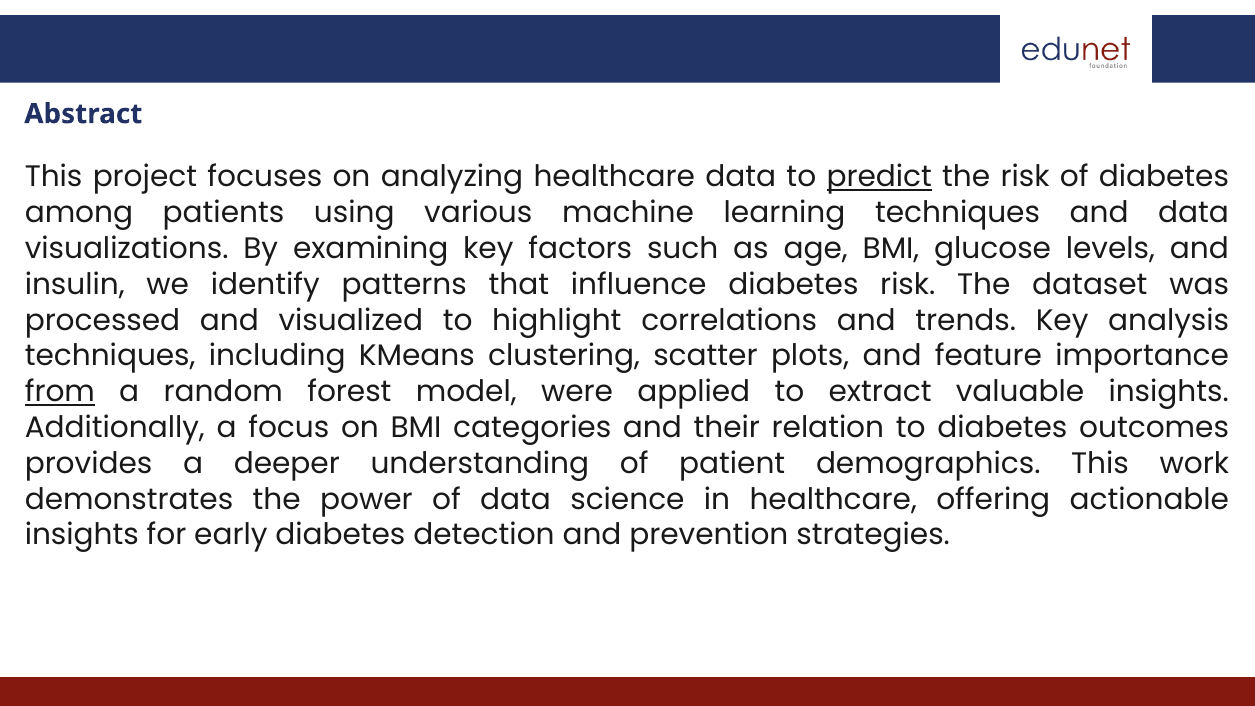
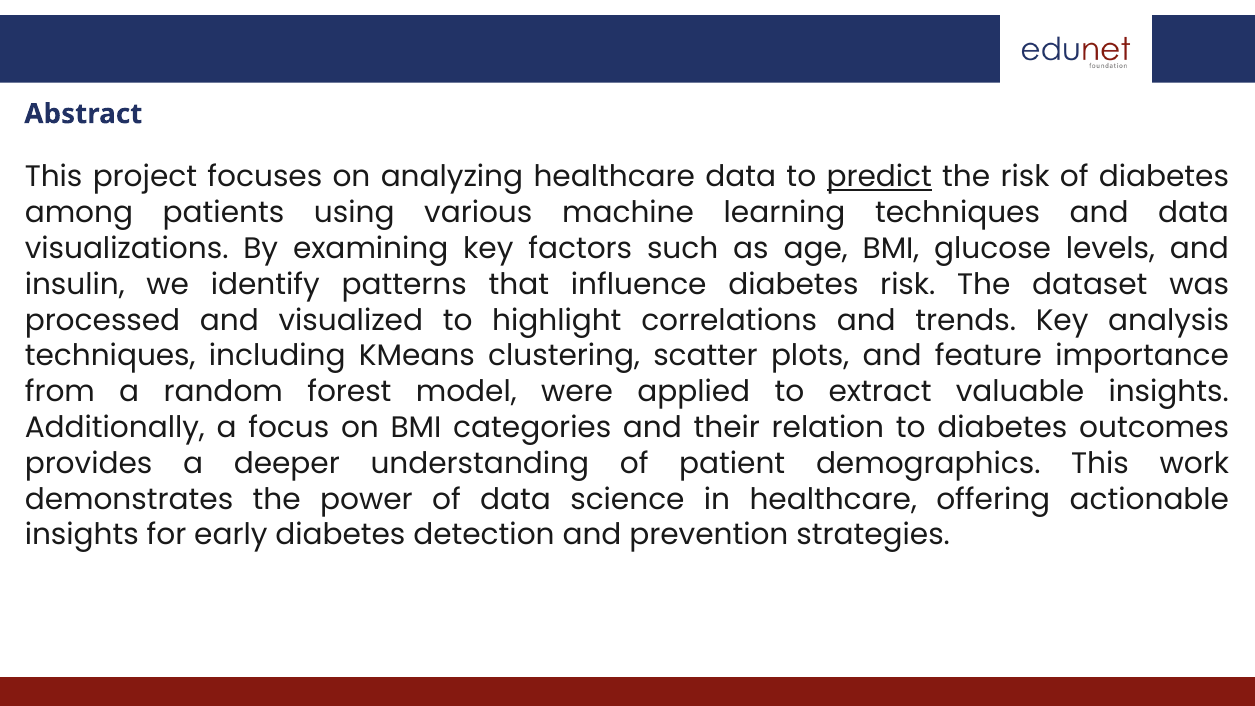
from underline: present -> none (60, 392)
